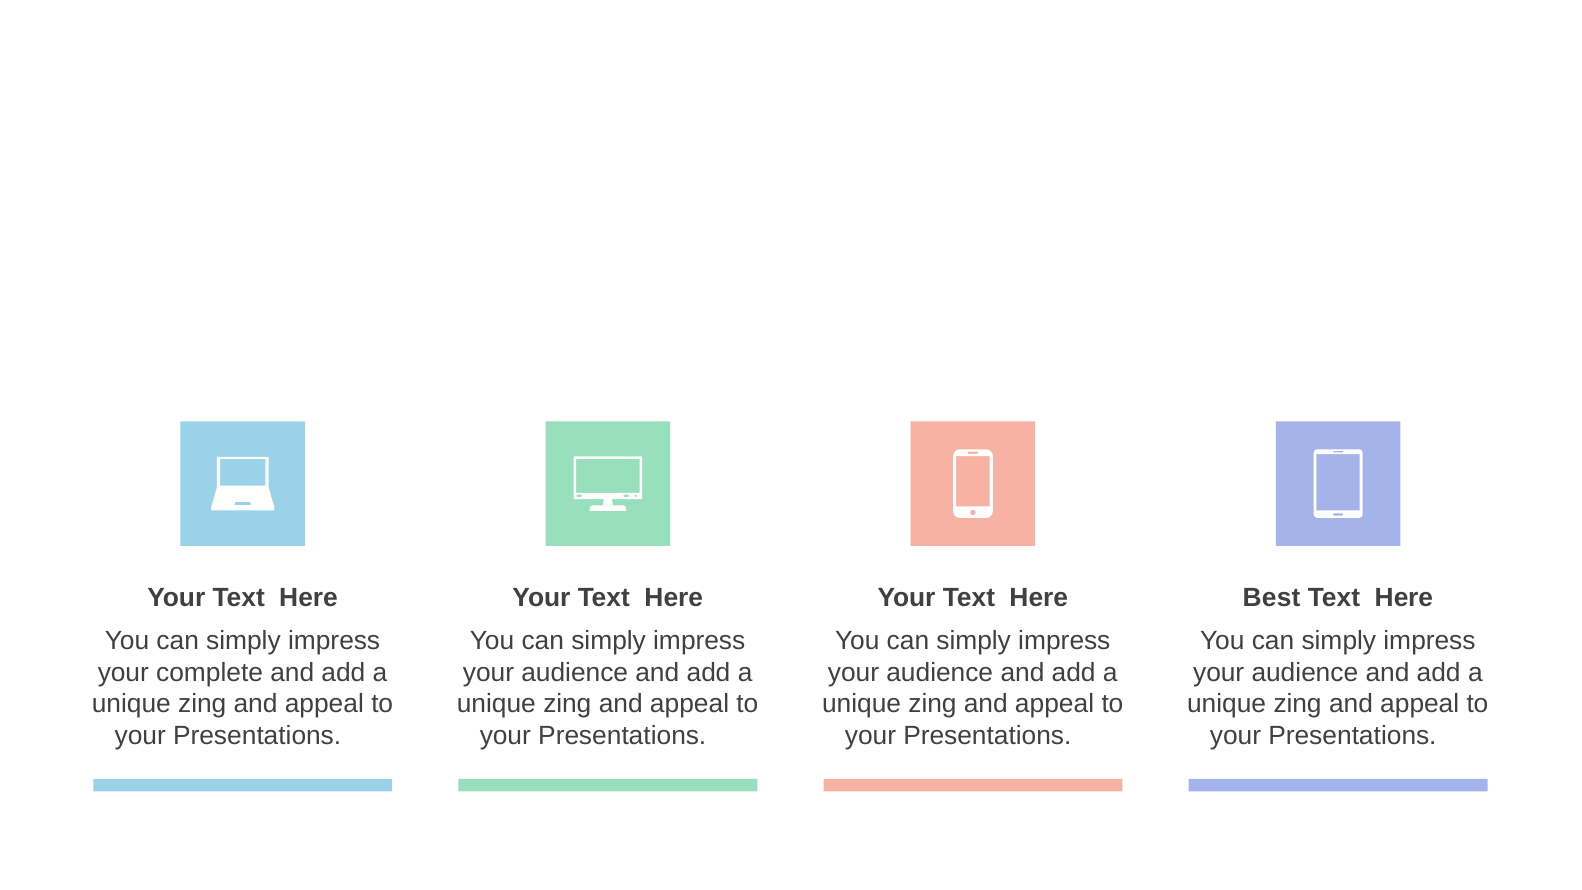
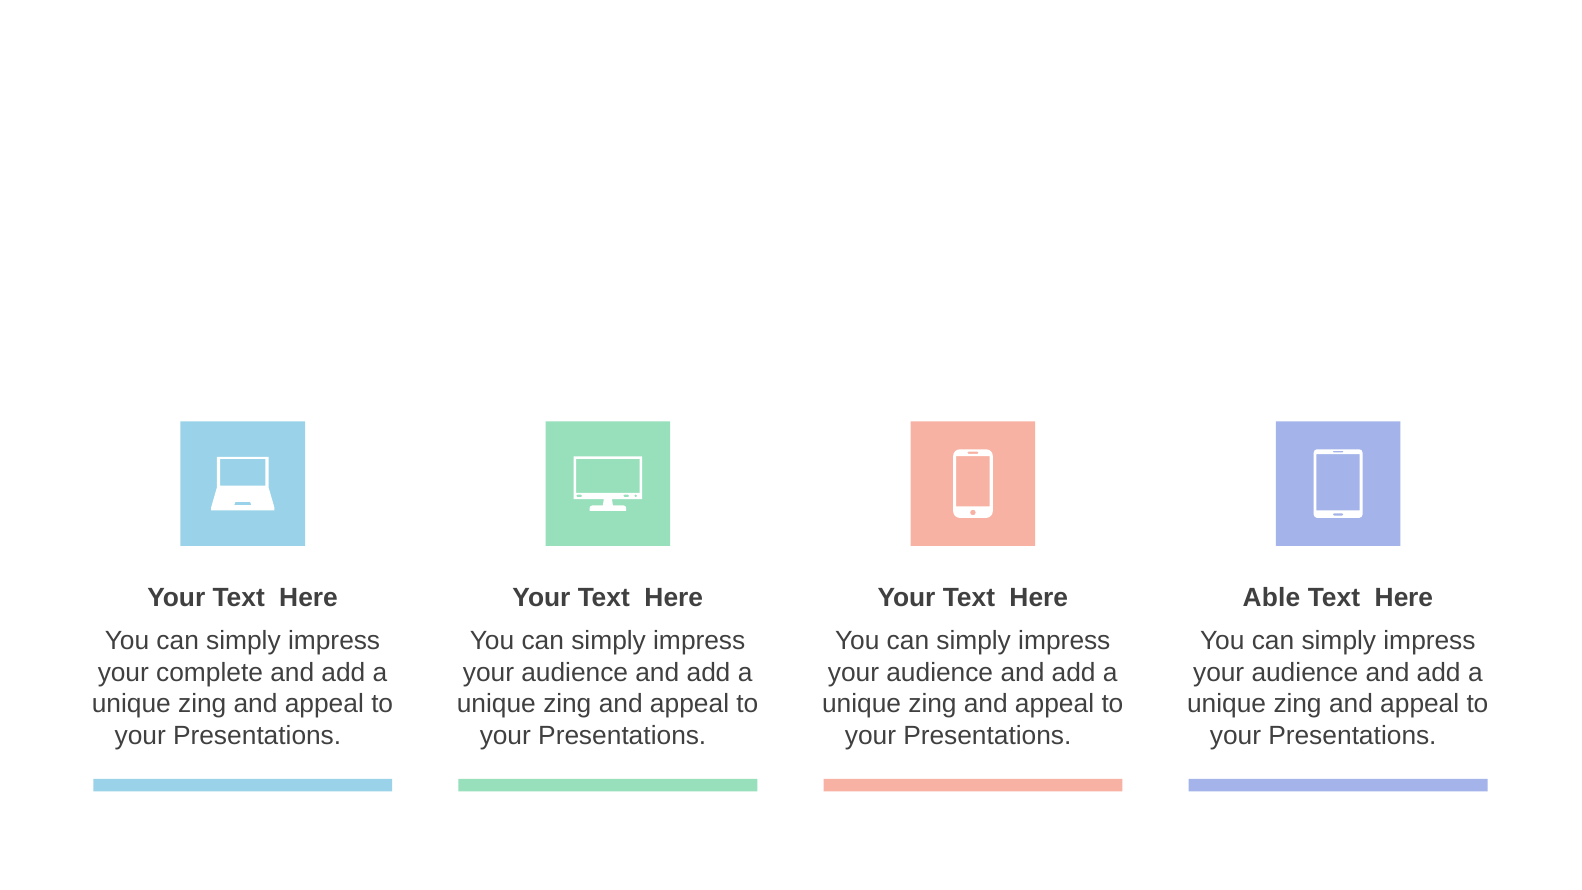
Best: Best -> Able (1272, 598)
